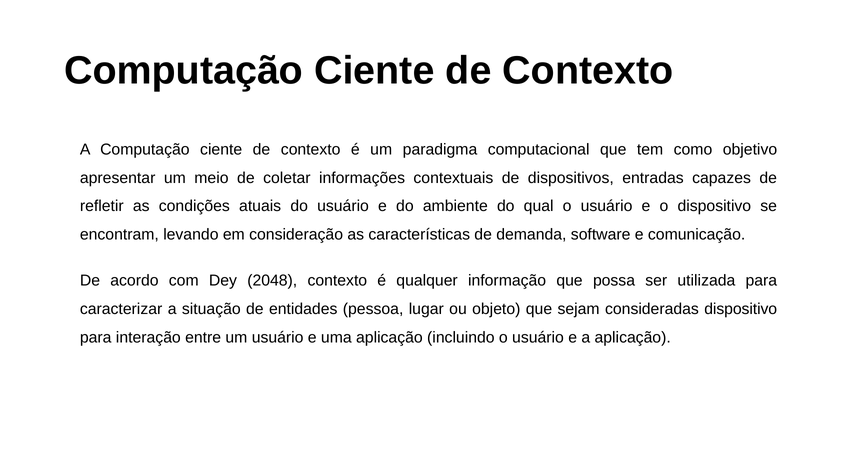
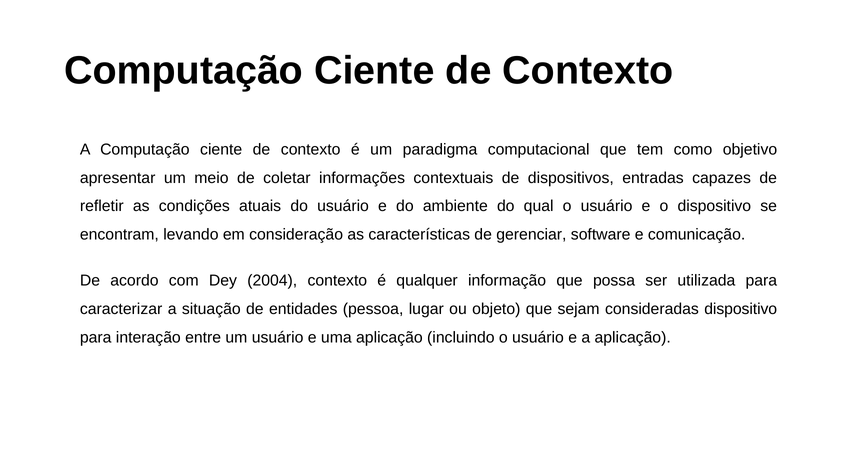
demanda: demanda -> gerenciar (531, 235)
2048: 2048 -> 2004 (272, 281)
